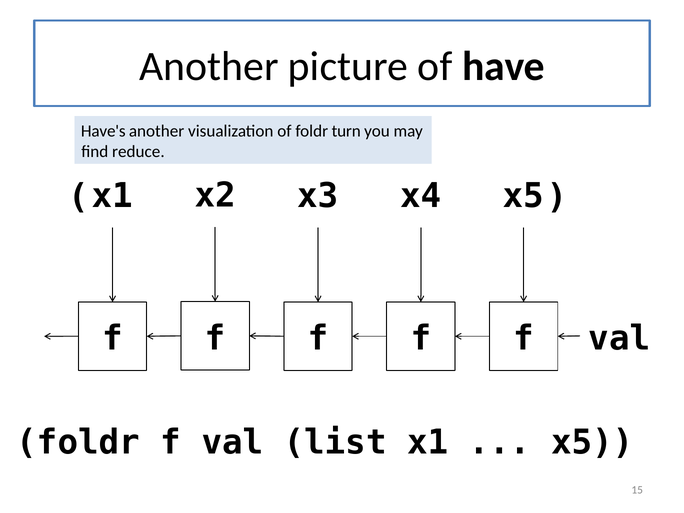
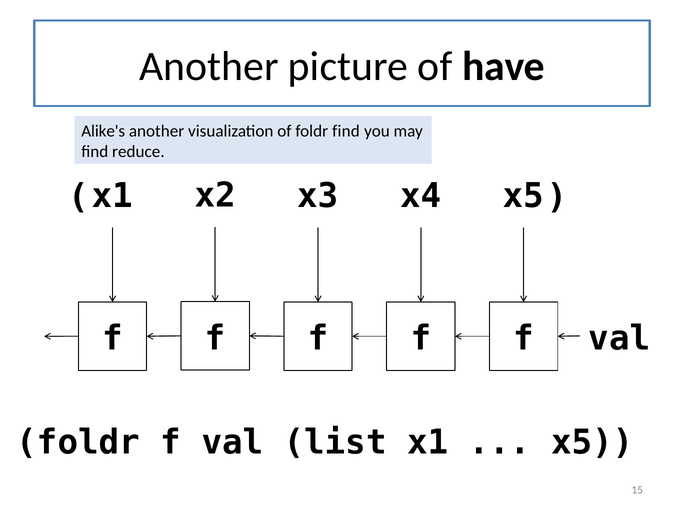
Have's: Have's -> Alike's (103, 131)
foldr turn: turn -> find (346, 131)
